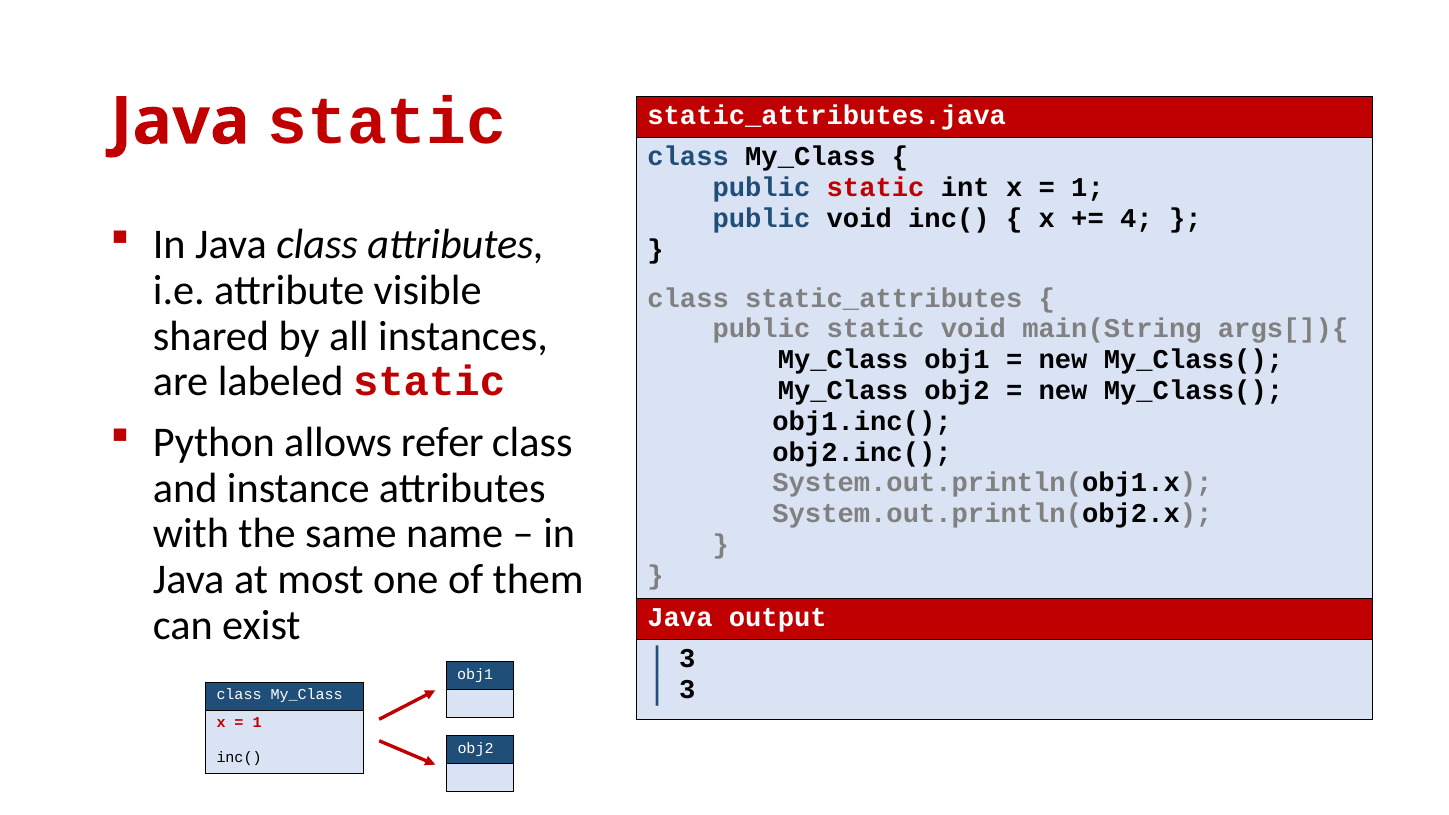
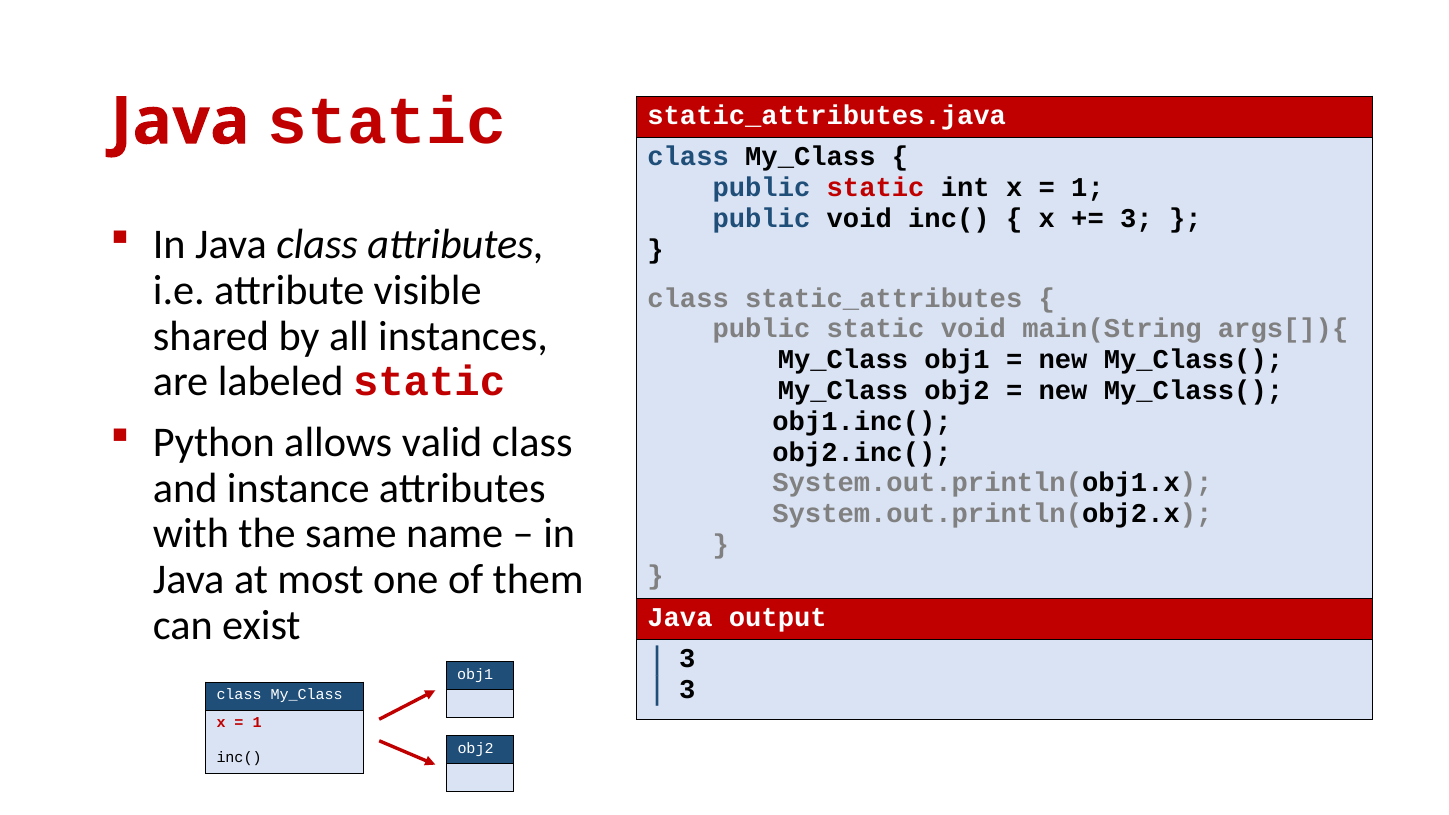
4: 4 -> 3 (1136, 218)
refer: refer -> valid (442, 443)
